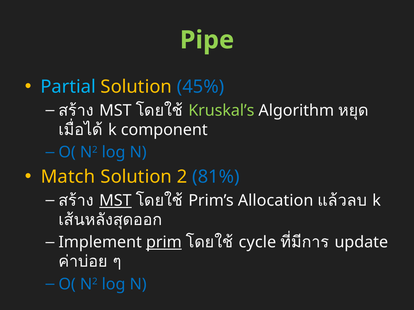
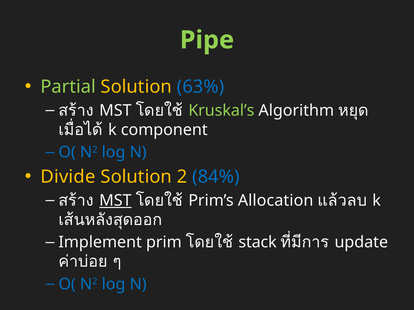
Partial colour: light blue -> light green (68, 87)
45%: 45% -> 63% (201, 87)
Match: Match -> Divide (68, 177)
81%: 81% -> 84% (216, 177)
prim underline: present -> none (164, 243)
cycle: cycle -> stack (258, 243)
